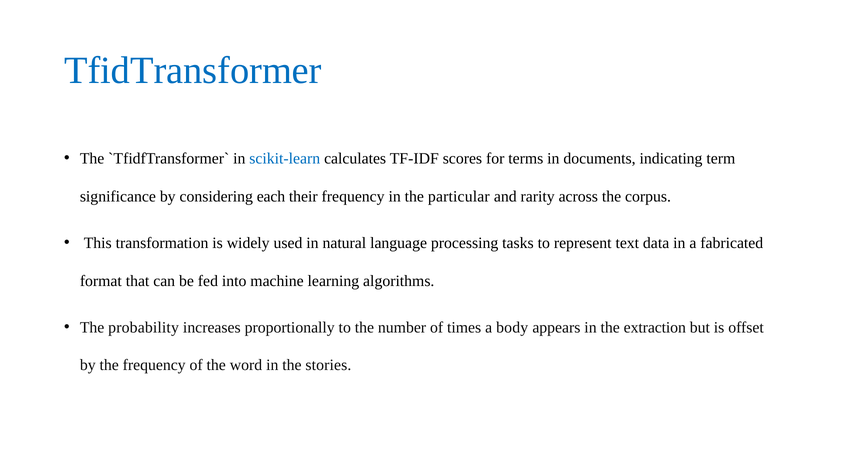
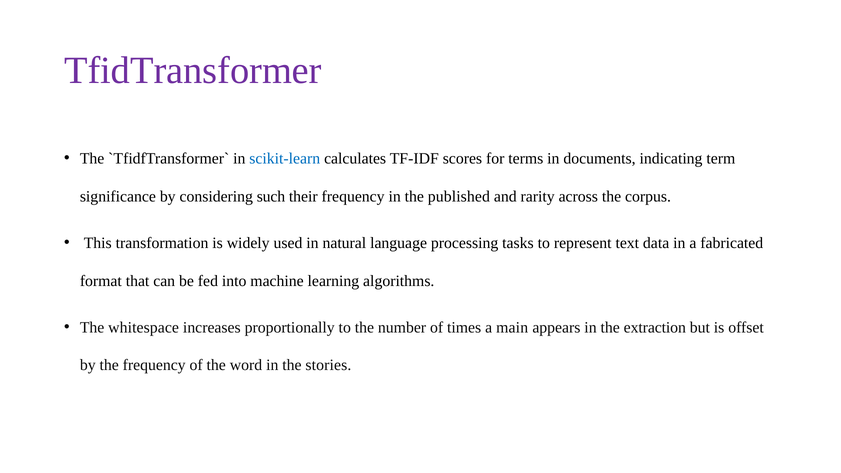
TfidTransformer colour: blue -> purple (193, 71)
each: each -> such (271, 196)
particular: particular -> published (459, 196)
probability: probability -> whitespace (144, 327)
body: body -> main (512, 327)
